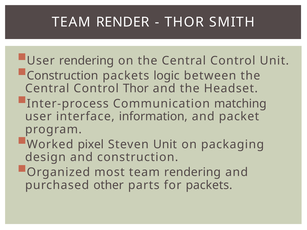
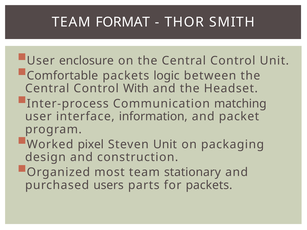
RENDER: RENDER -> FORMAT (123, 22)
User rendering: rendering -> enclosure (86, 61)
Construction: Construction -> Comfortable (62, 76)
Control Thor: Thor -> With (136, 89)
team rendering: rendering -> stationary (192, 172)
other: other -> users (109, 185)
